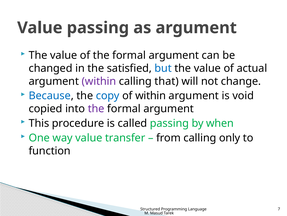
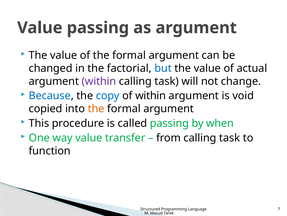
satisfied: satisfied -> factorial (129, 68)
that: that -> task (167, 81)
the colour: purple -> orange (96, 108)
from calling only: only -> task (230, 137)
